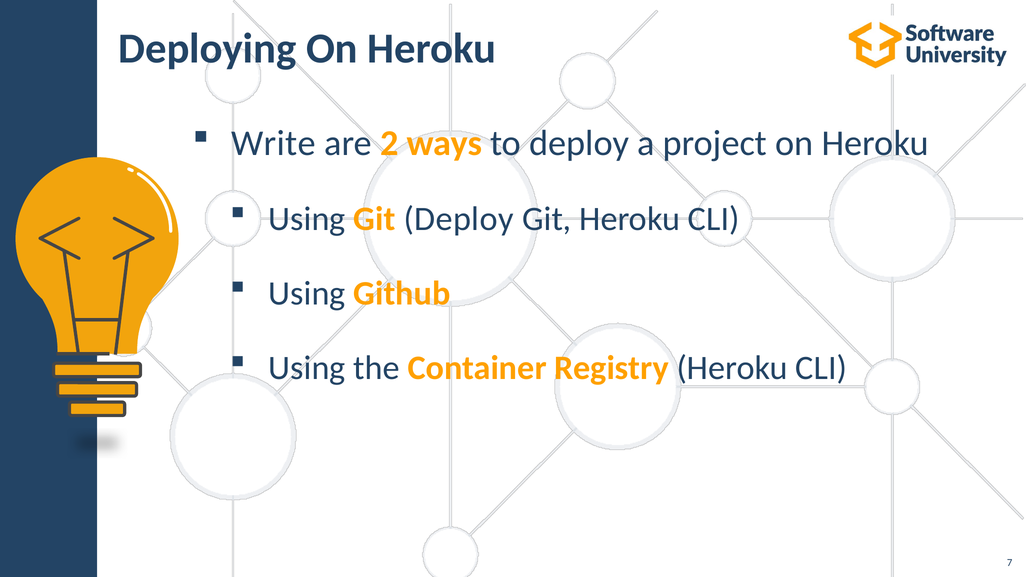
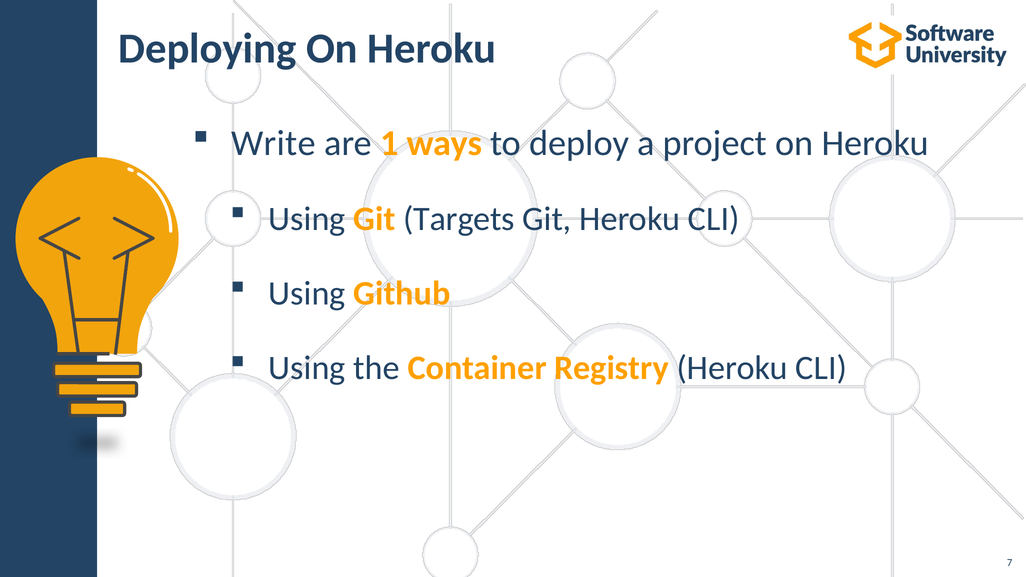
2: 2 -> 1 (389, 143)
Git Deploy: Deploy -> Targets (459, 219)
